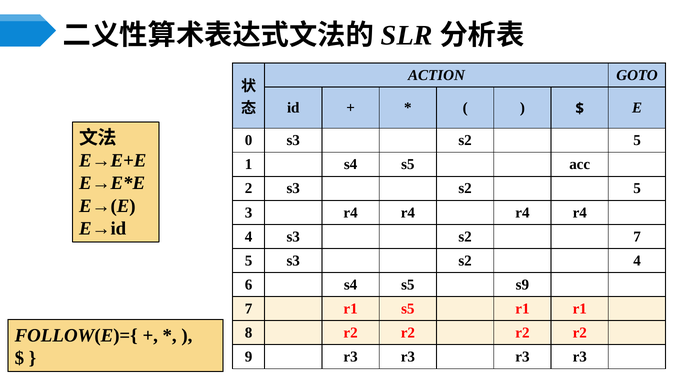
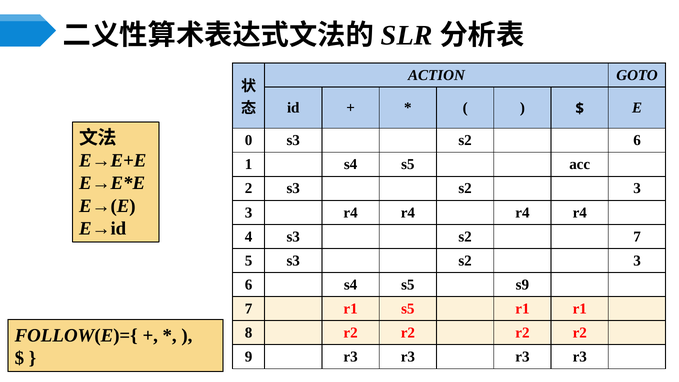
0 s3 s2 5: 5 -> 6 (637, 140)
2 s3 s2 5: 5 -> 3 (637, 188)
5 s3 s2 4: 4 -> 3 (637, 261)
